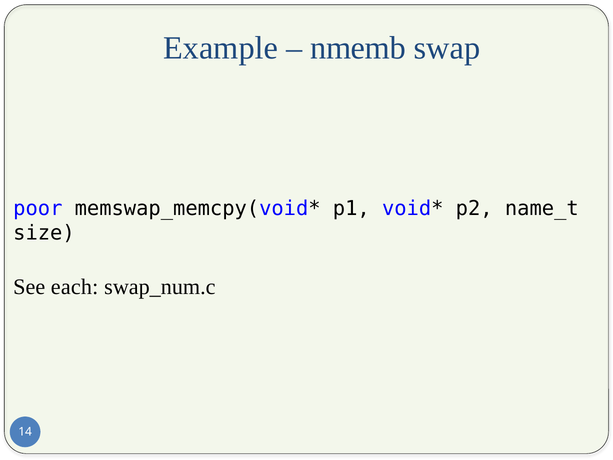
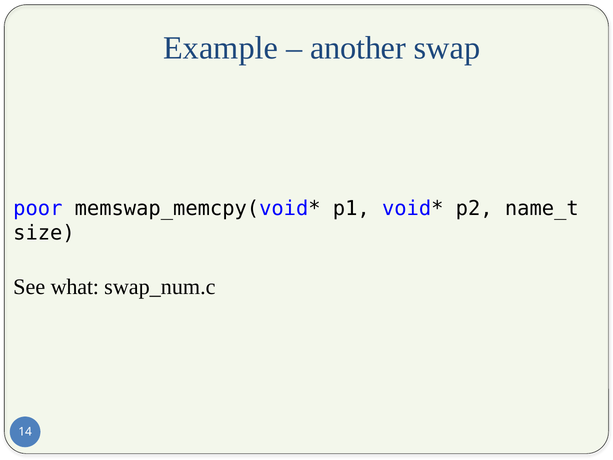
nmemb: nmemb -> another (358, 48)
each: each -> what (75, 287)
